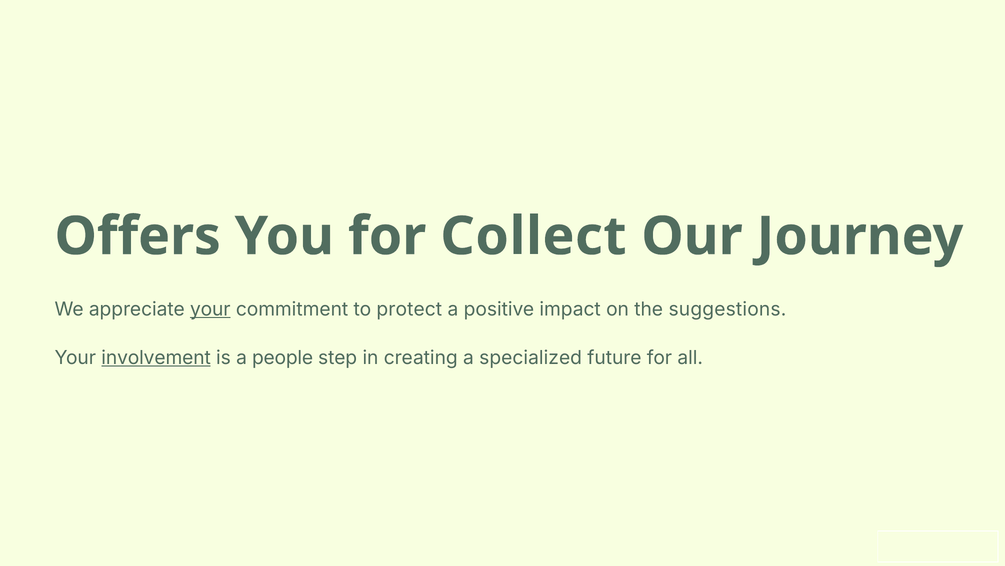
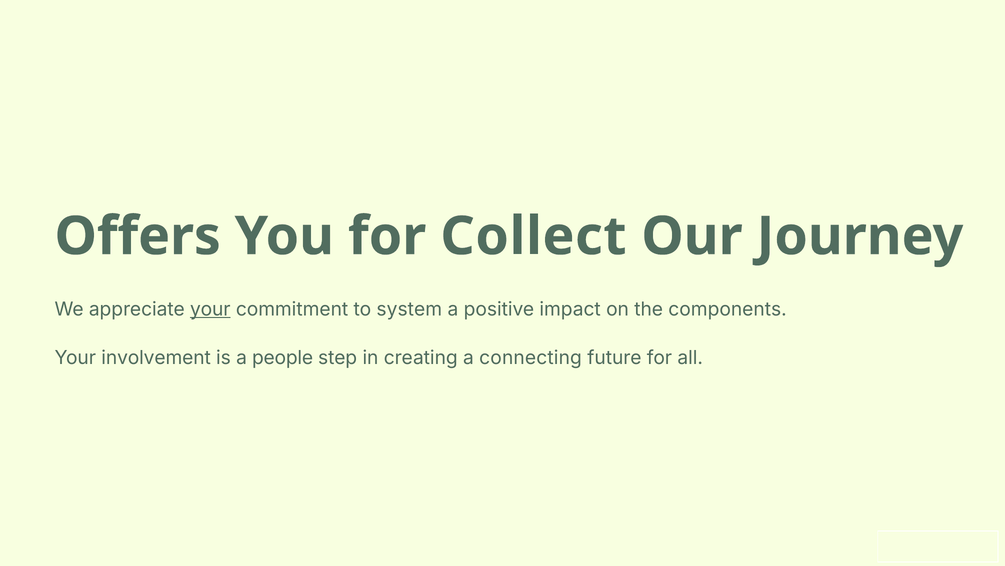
protect: protect -> system (409, 309)
suggestions: suggestions -> components (728, 309)
involvement underline: present -> none (156, 357)
specialized: specialized -> connecting (531, 357)
